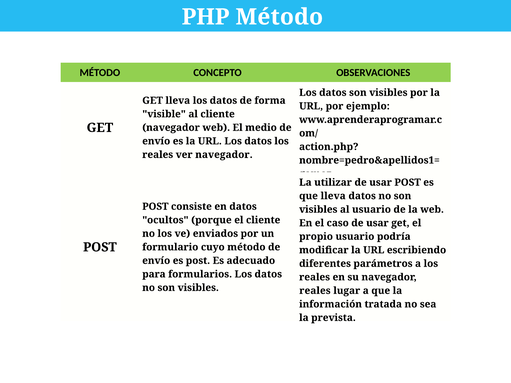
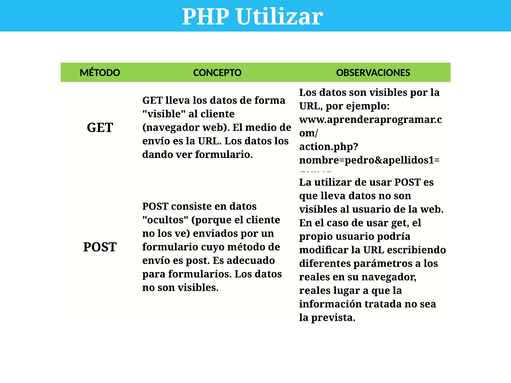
PHP Método: Método -> Utilizar (279, 17)
reales: reales -> dando (158, 155)
ver navegador: navegador -> formulario (224, 155)
